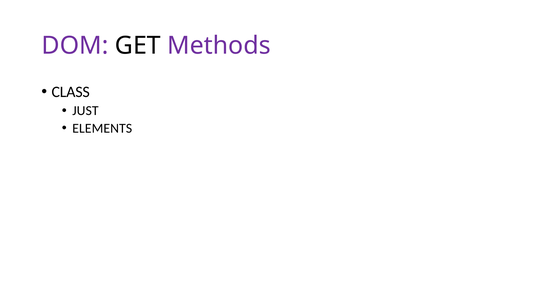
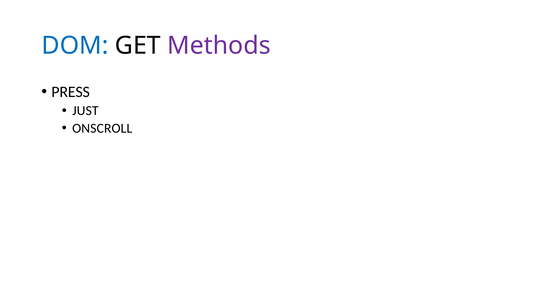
DOM colour: purple -> blue (75, 46)
CLASS: CLASS -> PRESS (71, 92)
ELEMENTS: ELEMENTS -> ONSCROLL (102, 128)
